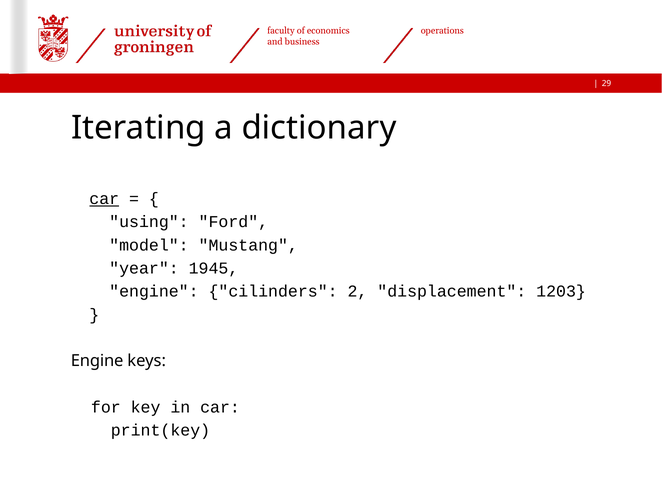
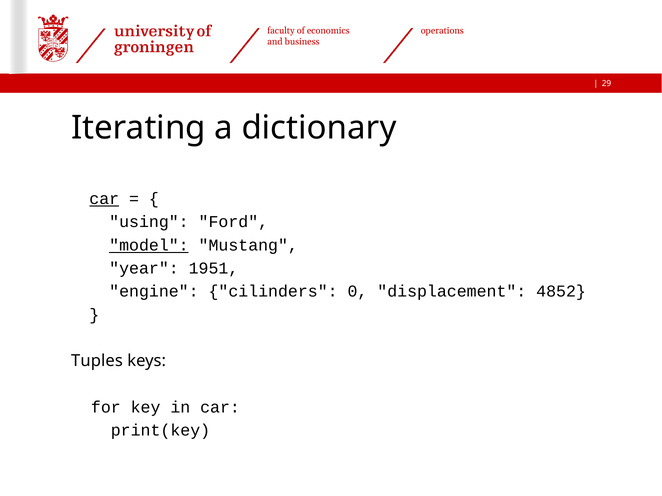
model underline: none -> present (149, 245)
1945: 1945 -> 1951 (213, 269)
2: 2 -> 0 (357, 292)
1203: 1203 -> 4852 (561, 292)
Engine: Engine -> Tuples (97, 361)
